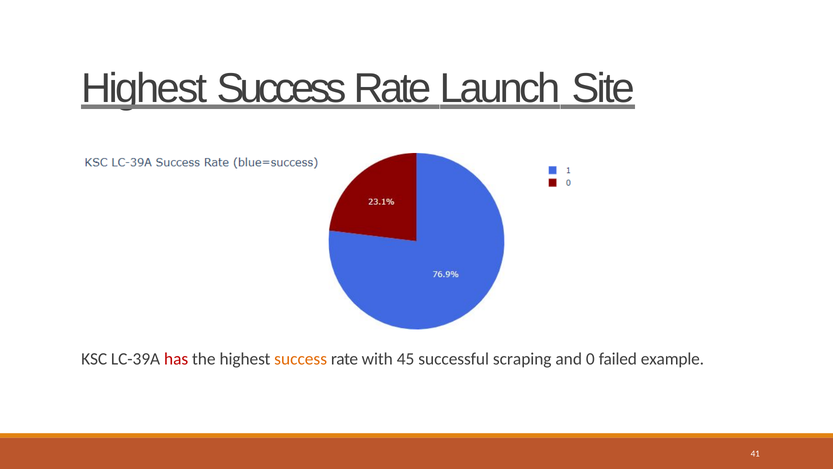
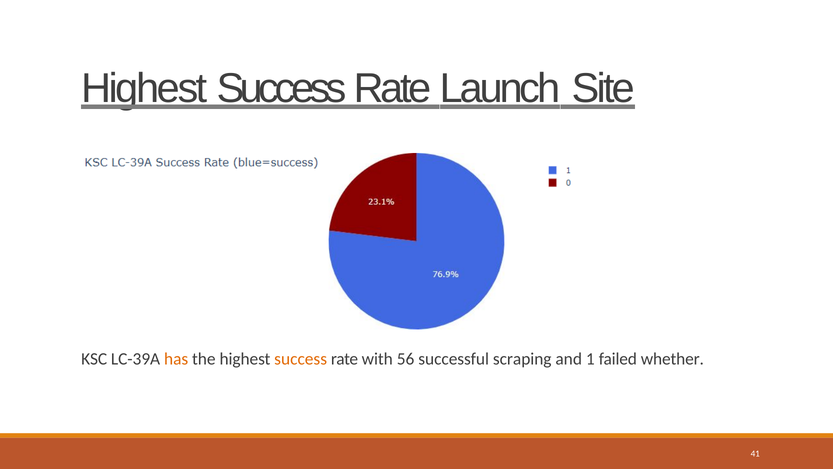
has colour: red -> orange (176, 359)
45: 45 -> 56 (406, 359)
0: 0 -> 1 (590, 359)
example: example -> whether (672, 359)
